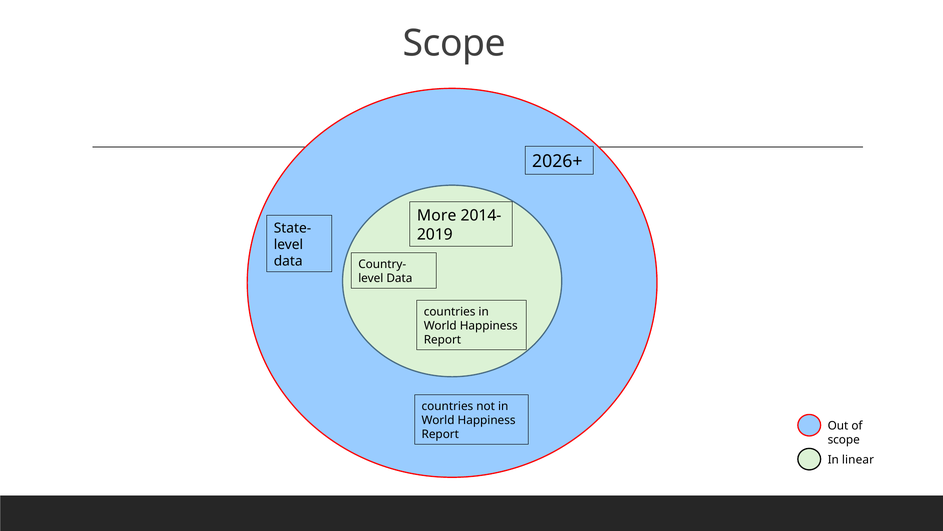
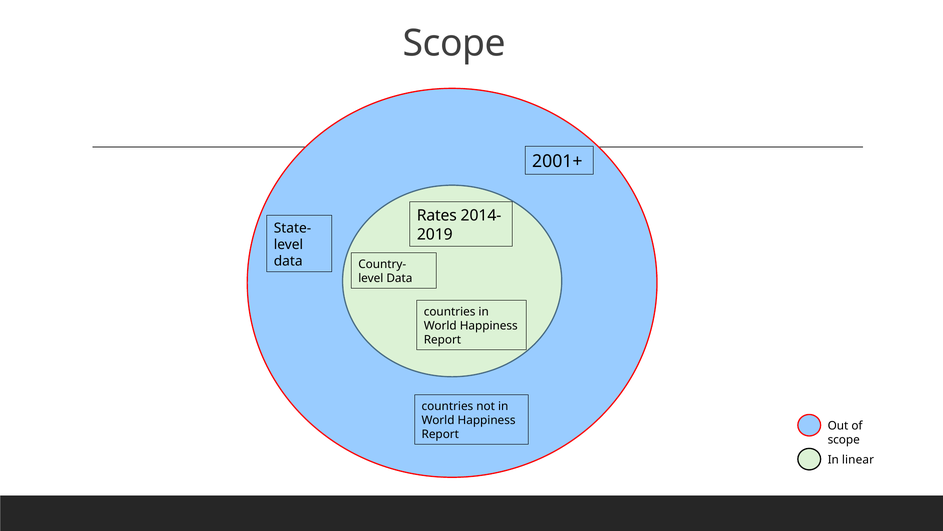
2026+: 2026+ -> 2001+ (557, 161)
More: More -> Rates (437, 215)
